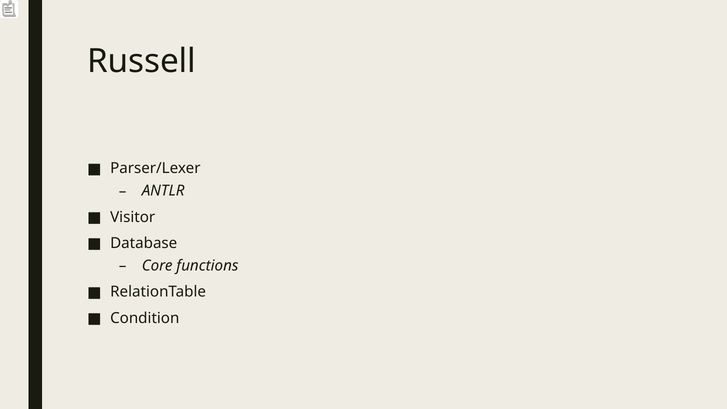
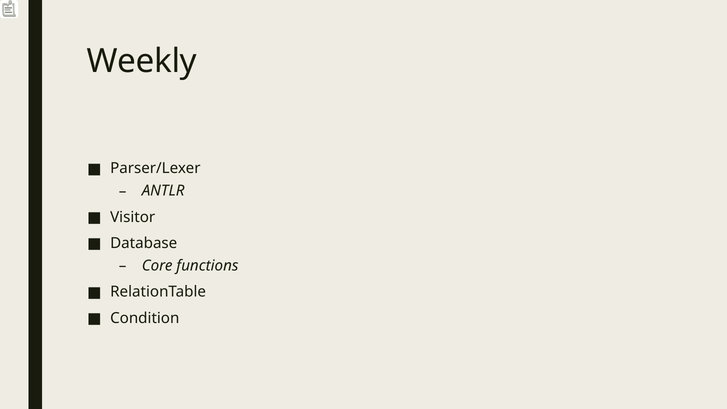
Russell: Russell -> Weekly (142, 61)
